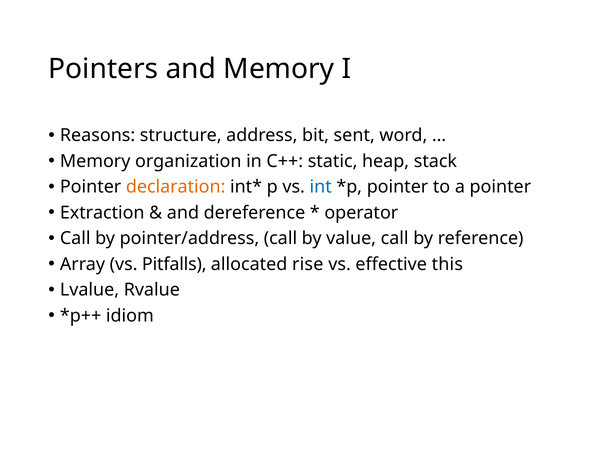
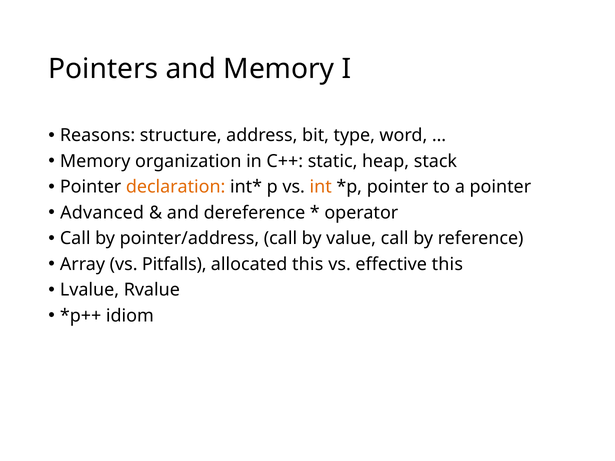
sent: sent -> type (354, 135)
int colour: blue -> orange (321, 187)
Extraction: Extraction -> Advanced (102, 213)
allocated rise: rise -> this (308, 264)
